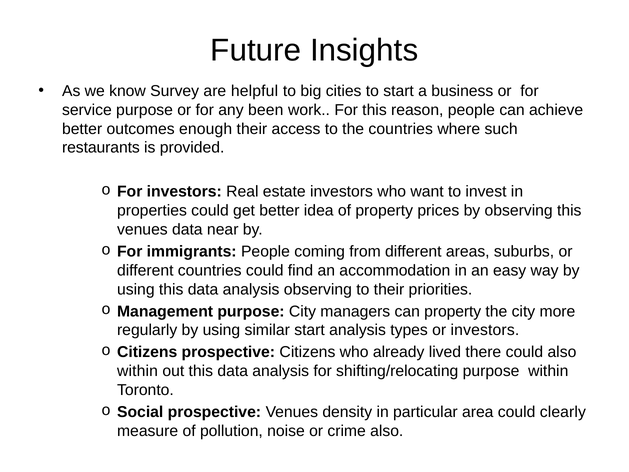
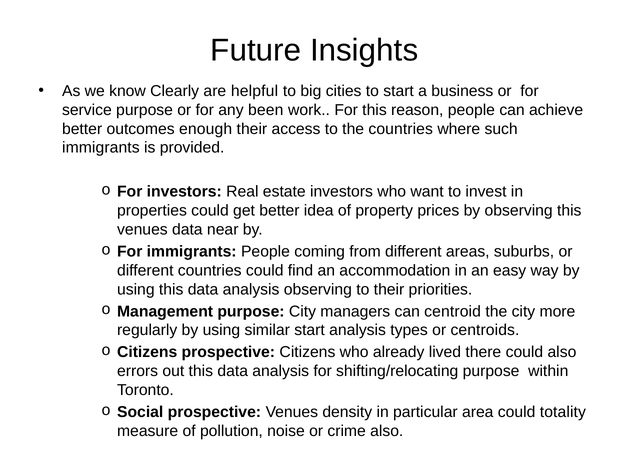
Survey: Survey -> Clearly (175, 91)
restaurants: restaurants -> immigrants (101, 148)
can property: property -> centroid (453, 311)
or investors: investors -> centroids (485, 330)
within: within -> errors (138, 371)
clearly: clearly -> totality (563, 412)
